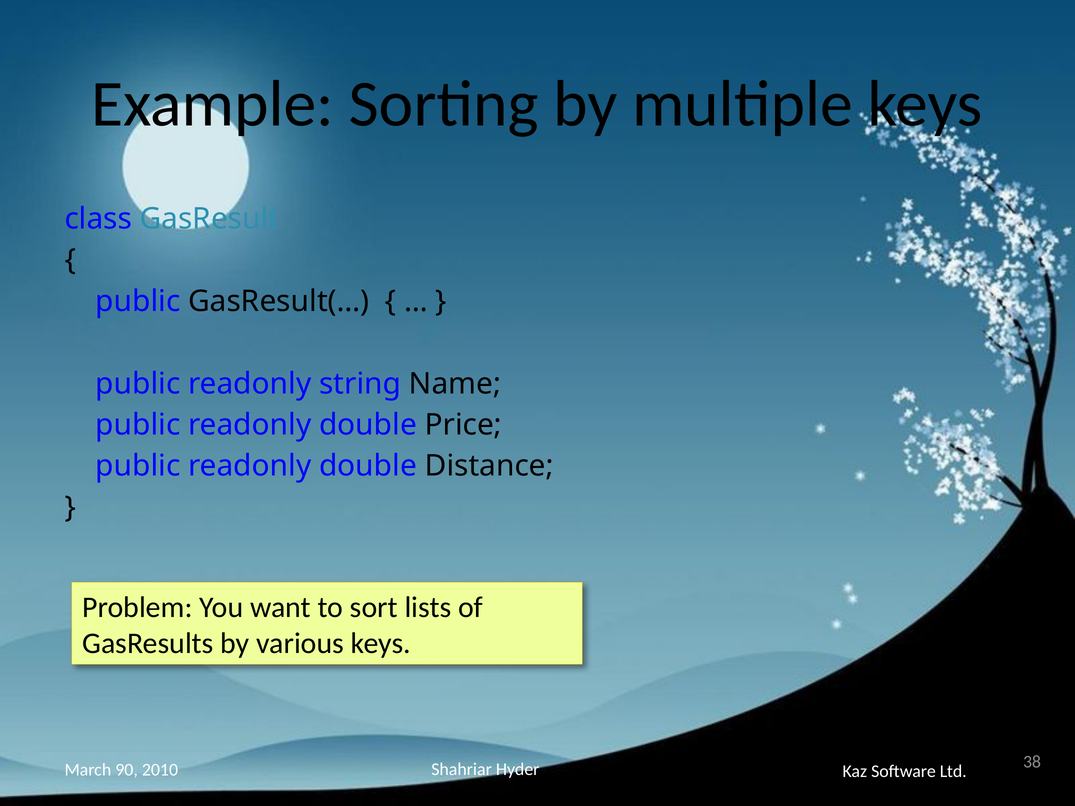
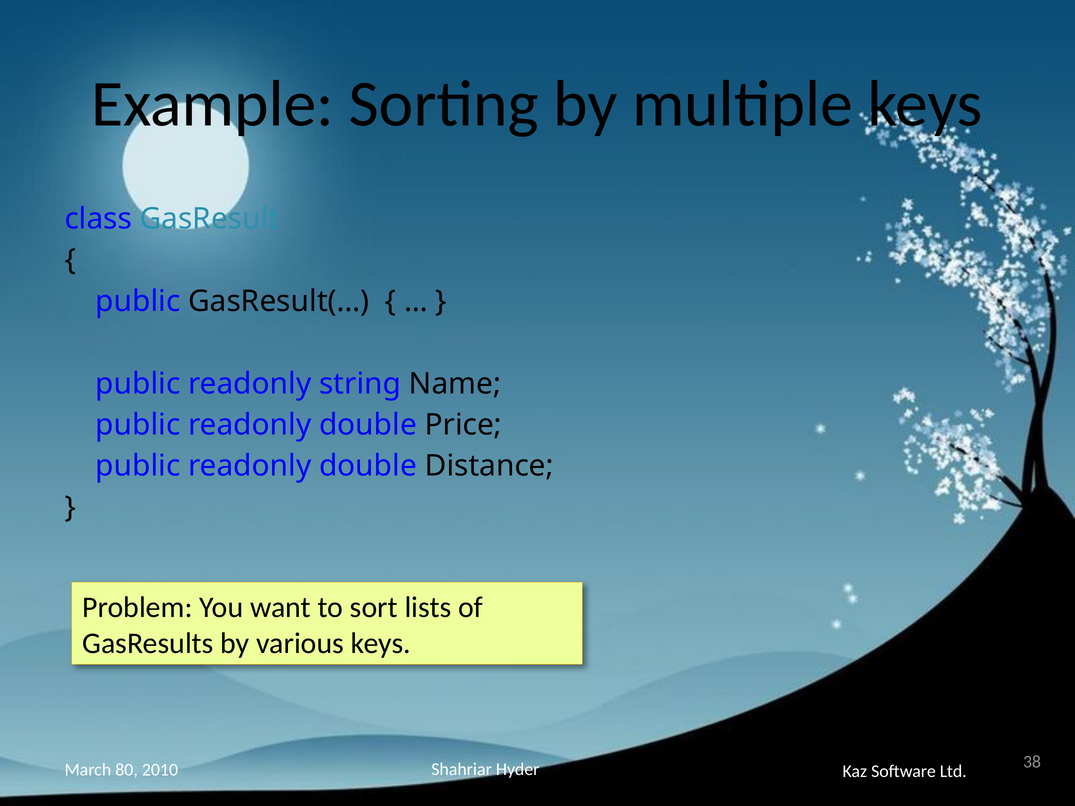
90: 90 -> 80 (127, 770)
